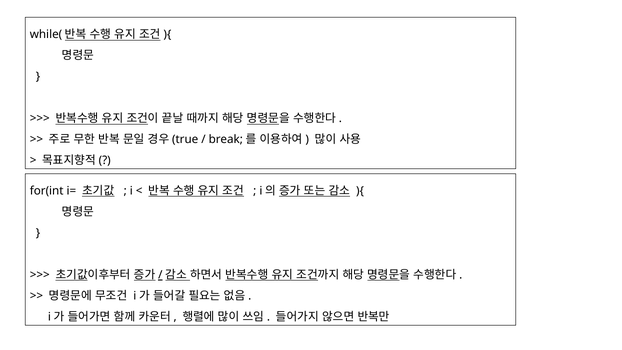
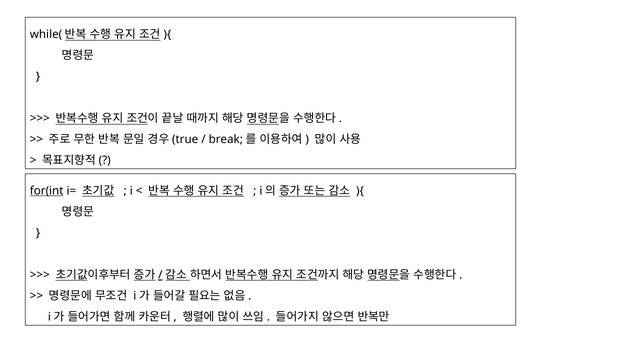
for(int underline: none -> present (47, 191)
